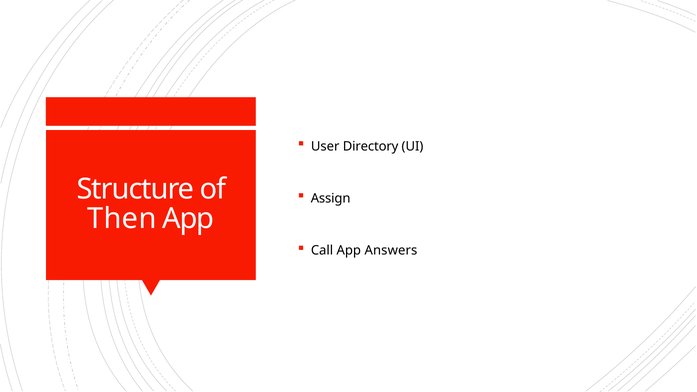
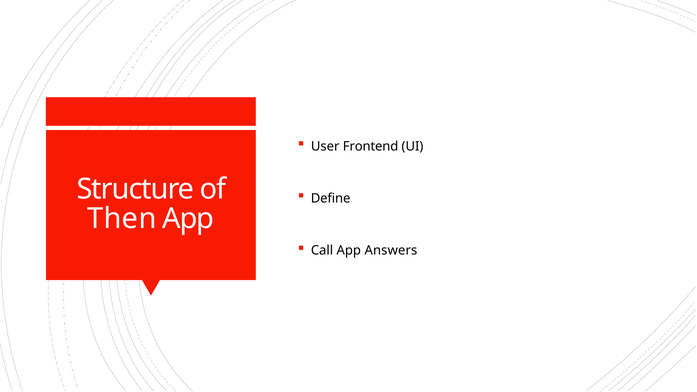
Directory: Directory -> Frontend (371, 146)
Assign: Assign -> Define (331, 198)
